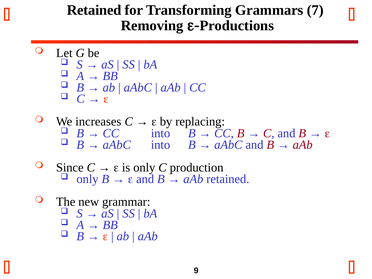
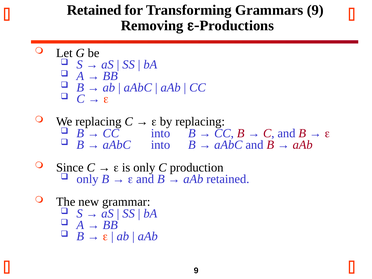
Grammars 7: 7 -> 9 (315, 10)
We increases: increases -> replacing (98, 122)
